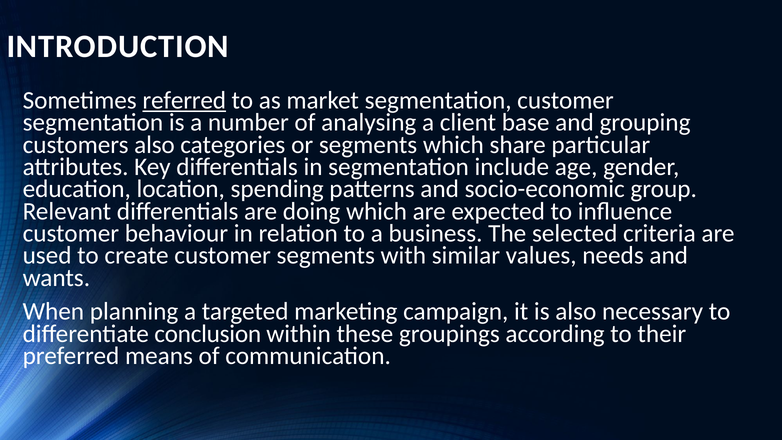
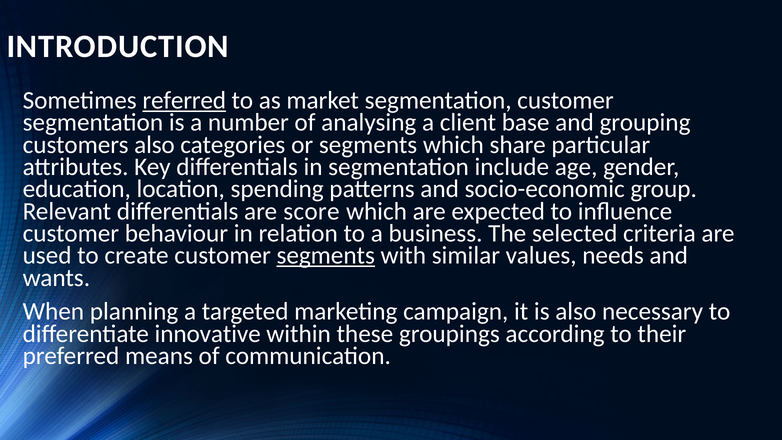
doing: doing -> score (311, 211)
segments underline: none -> present (326, 256)
conclusion: conclusion -> innovative (208, 334)
